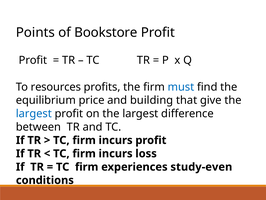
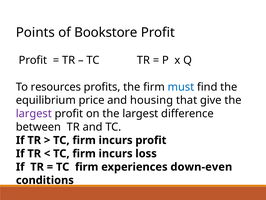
building: building -> housing (152, 100)
largest colour: blue -> purple (34, 113)
study-even: study-even -> down-even (201, 167)
